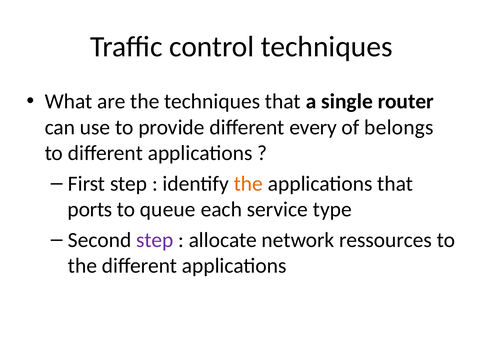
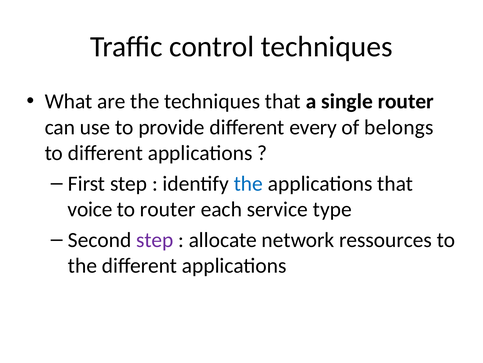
the colour: orange -> blue (248, 183)
ports: ports -> voice (90, 209)
to queue: queue -> router (168, 209)
